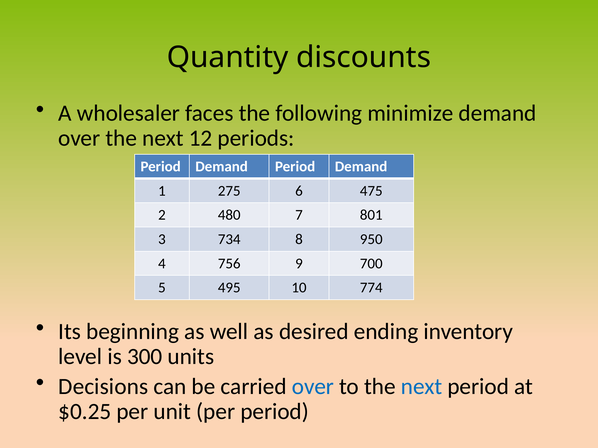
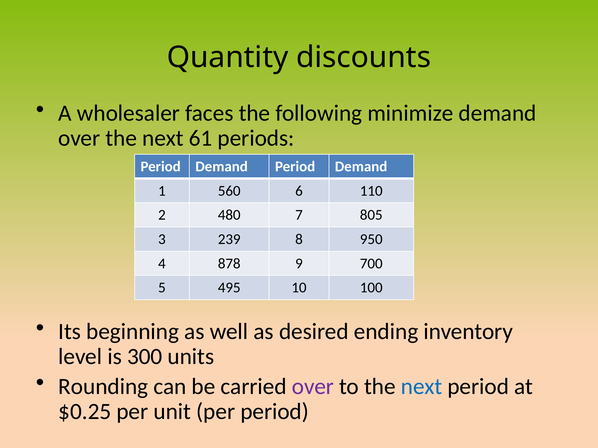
12: 12 -> 61 (201, 138)
275: 275 -> 560 (229, 191)
475: 475 -> 110 (371, 191)
801: 801 -> 805 (371, 215)
734: 734 -> 239 (229, 240)
756: 756 -> 878 (229, 264)
774: 774 -> 100 (371, 288)
Decisions: Decisions -> Rounding (103, 387)
over colour: blue -> purple (313, 387)
